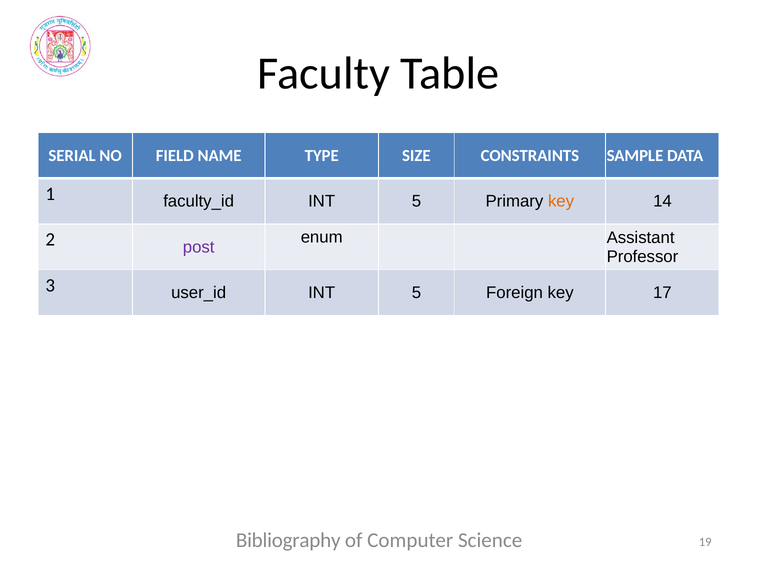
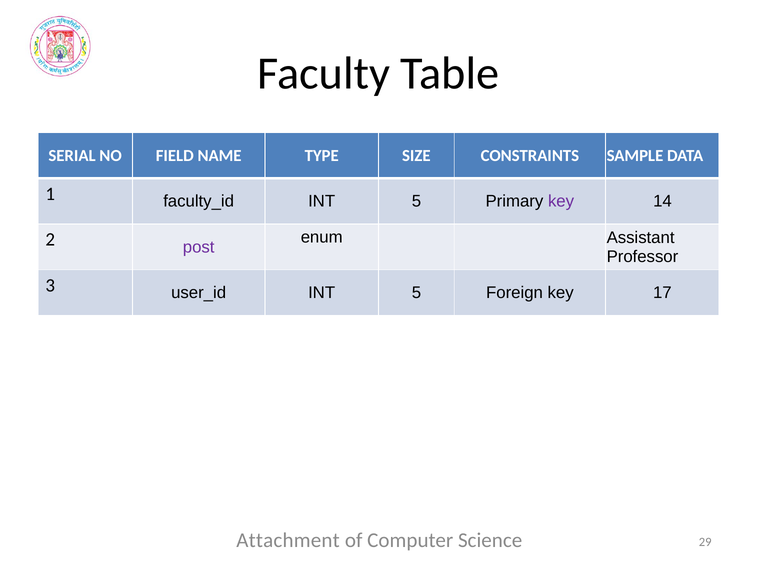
key colour: orange -> purple (561, 201)
Bibliography: Bibliography -> Attachment (288, 540)
19: 19 -> 29 (705, 542)
